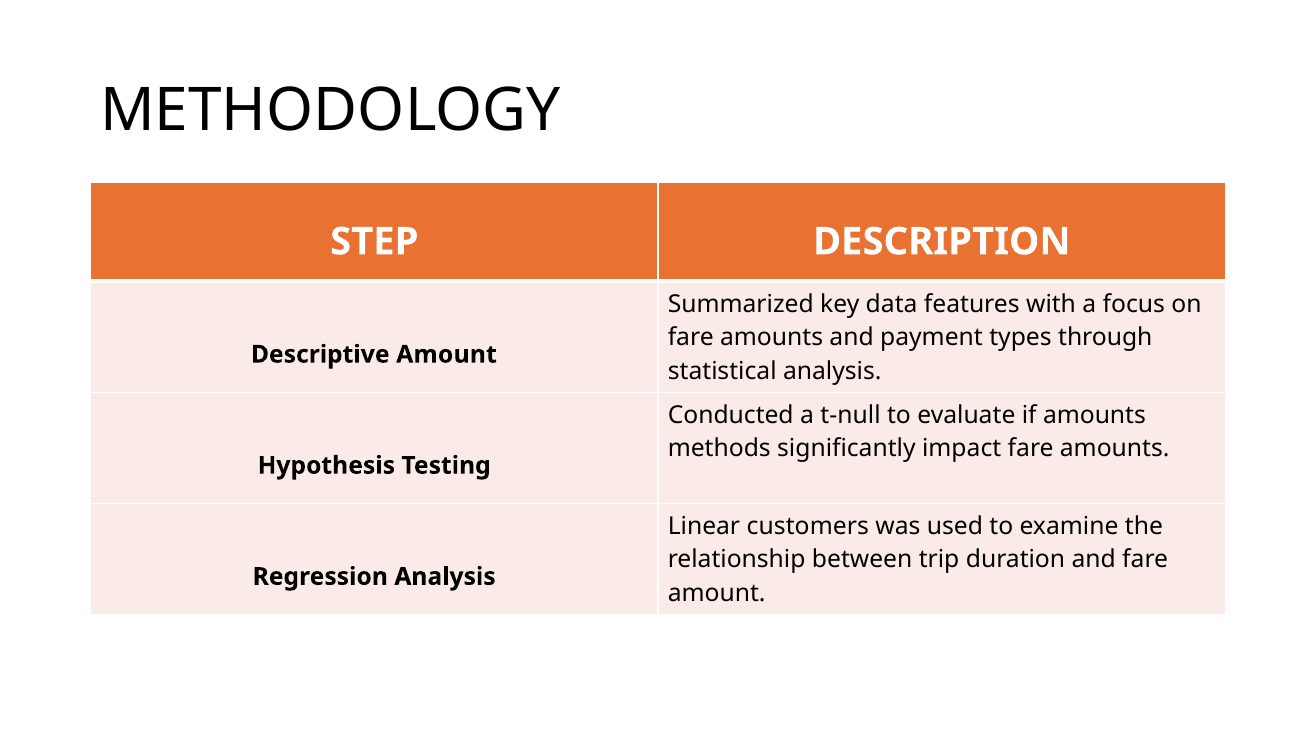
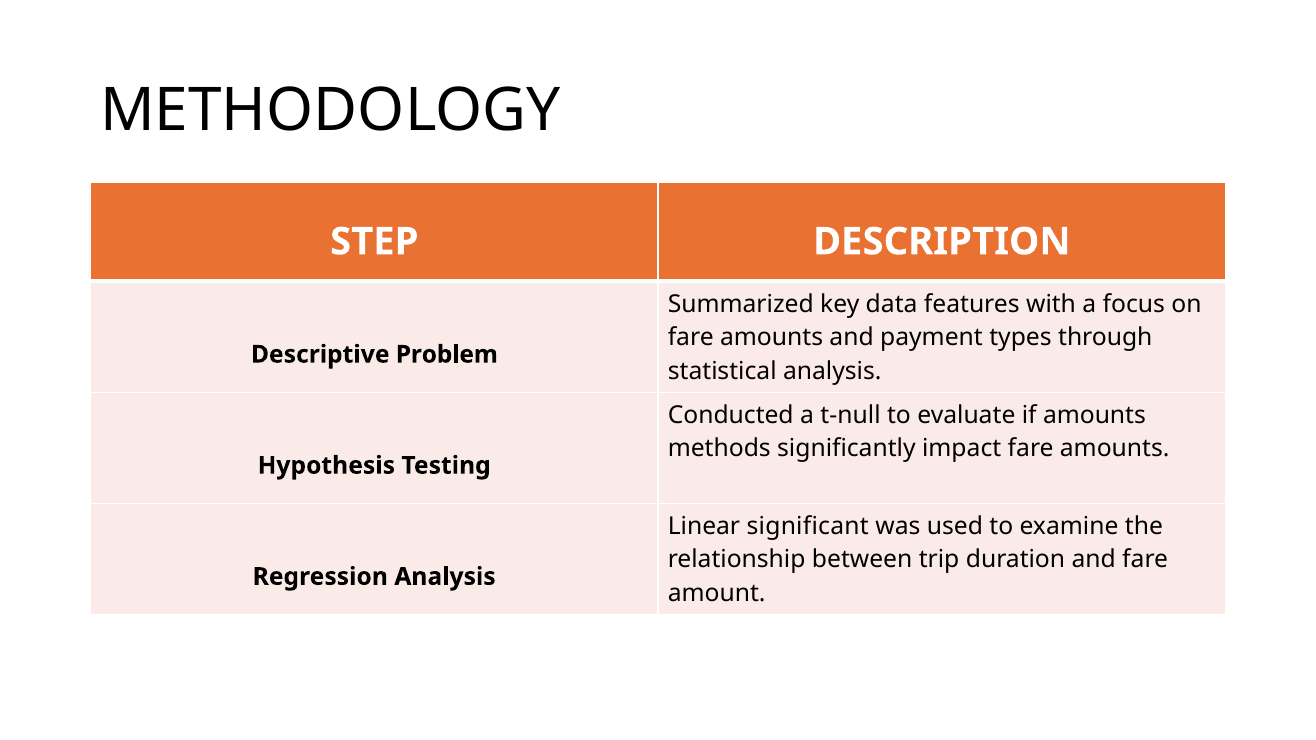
Descriptive Amount: Amount -> Problem (447, 355)
customers: customers -> significant (808, 526)
